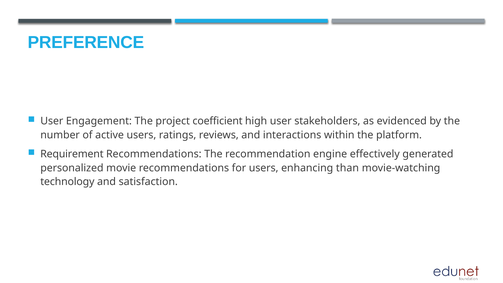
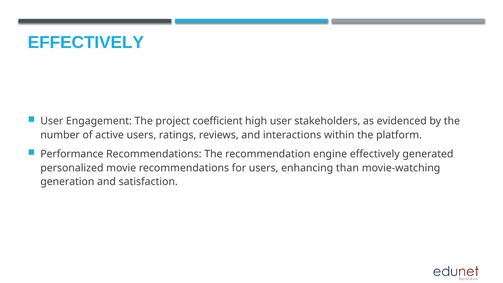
PREFERENCE: PREFERENCE -> EFFECTIVELY (86, 42)
Requirement: Requirement -> Performance (72, 154)
technology: technology -> generation (67, 182)
